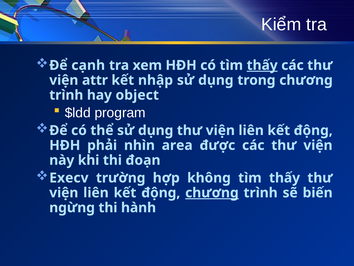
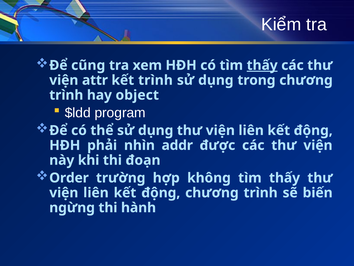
cạnh: cạnh -> cũng (88, 65)
kết nhập: nhập -> trình (155, 80)
area: area -> addr (177, 145)
Execv: Execv -> Order (69, 178)
chương underline: present -> none (212, 192)
